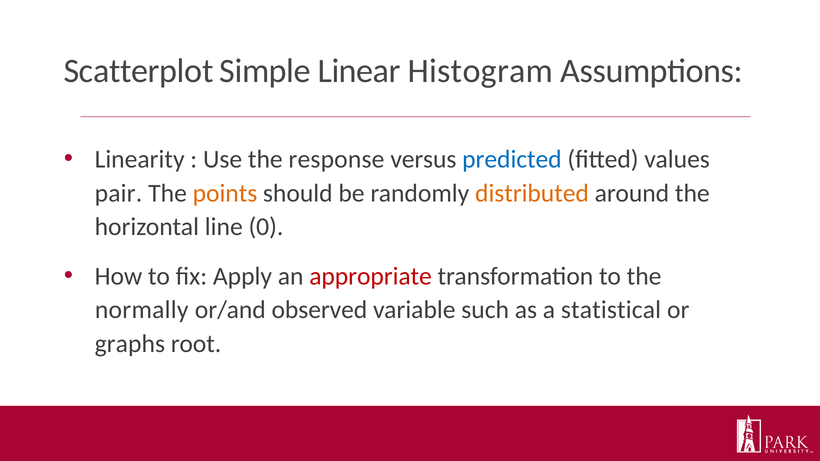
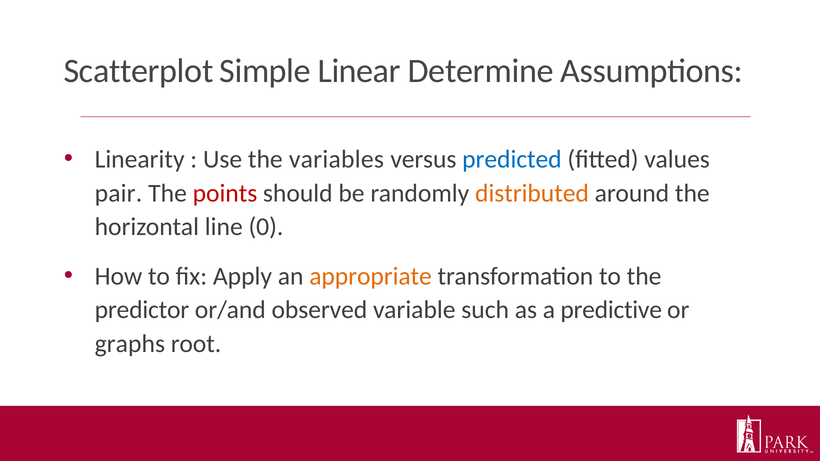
Histogram: Histogram -> Determine (481, 71)
response: response -> variables (336, 159)
points colour: orange -> red (225, 193)
appropriate colour: red -> orange (371, 276)
normally: normally -> predictor (142, 310)
statistical: statistical -> predictive (611, 310)
